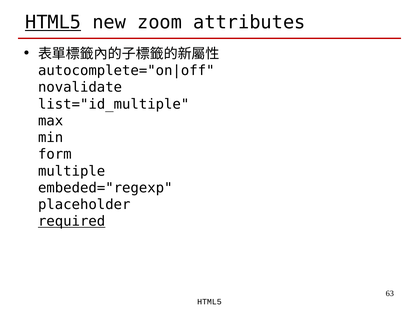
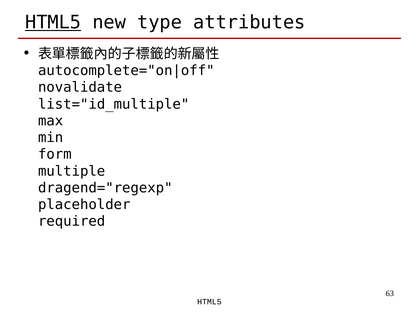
zoom: zoom -> type (160, 22)
embeded="regexp: embeded="regexp -> dragend="regexp (105, 188)
required underline: present -> none (72, 222)
